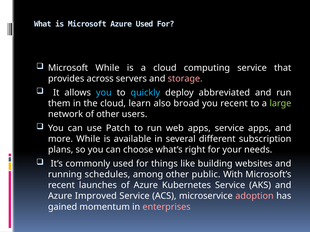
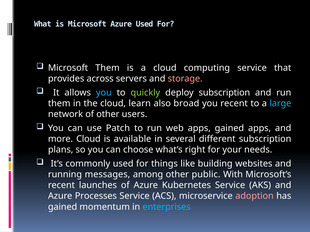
Microsoft While: While -> Them (107, 68)
quickly colour: light blue -> light green (145, 93)
deploy abbreviated: abbreviated -> subscription (224, 93)
large colour: light green -> light blue (280, 104)
apps service: service -> gained (229, 128)
more While: While -> Cloud (88, 139)
schedules: schedules -> messages (107, 175)
Improved: Improved -> Processes (96, 196)
enterprises colour: pink -> light blue (167, 207)
